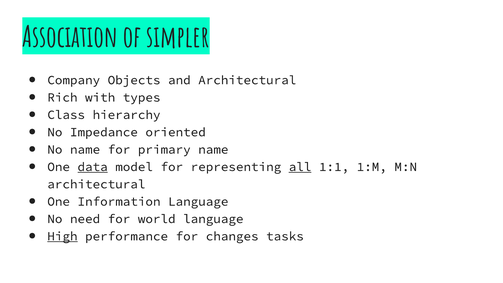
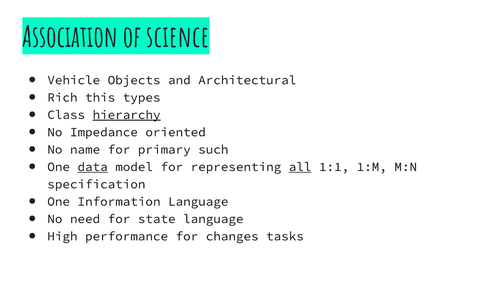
simpler: simpler -> science (178, 38)
Company: Company -> Vehicle (74, 80)
with: with -> this (100, 97)
hierarchy underline: none -> present (127, 115)
primary name: name -> such (213, 149)
architectural: architectural -> specification (96, 184)
world: world -> state (157, 219)
High underline: present -> none (62, 236)
